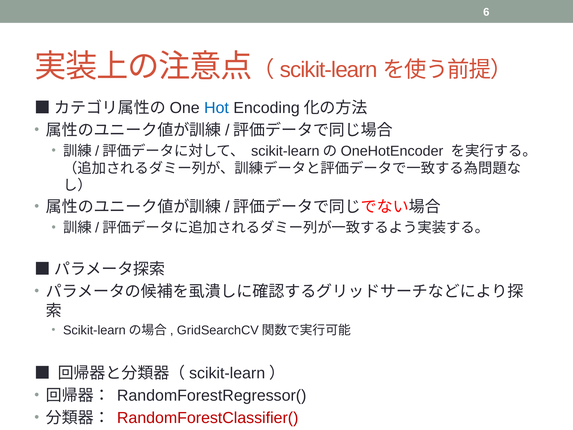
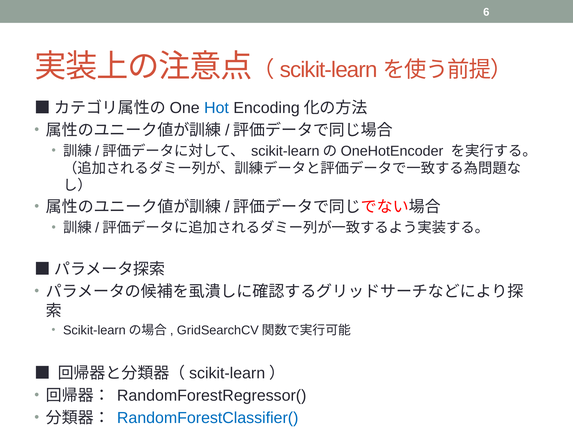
RandomForestClassifier( colour: red -> blue (208, 418)
